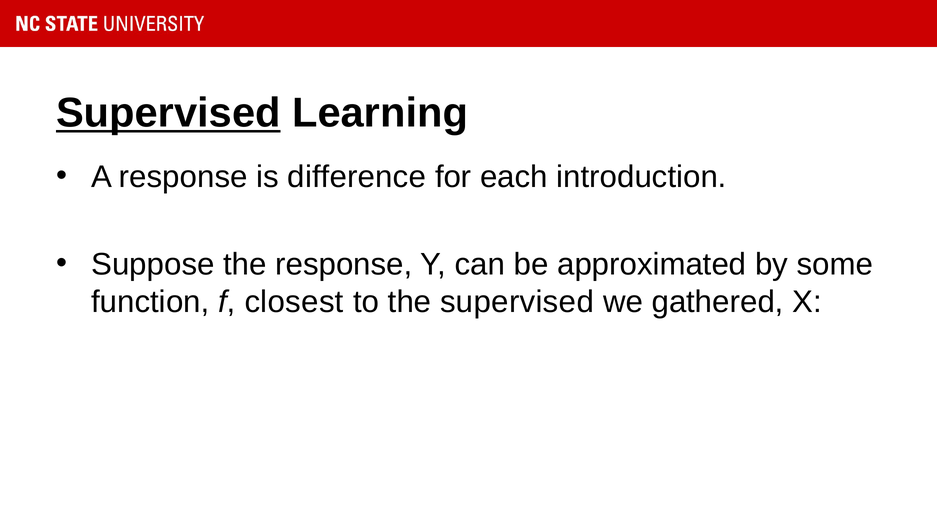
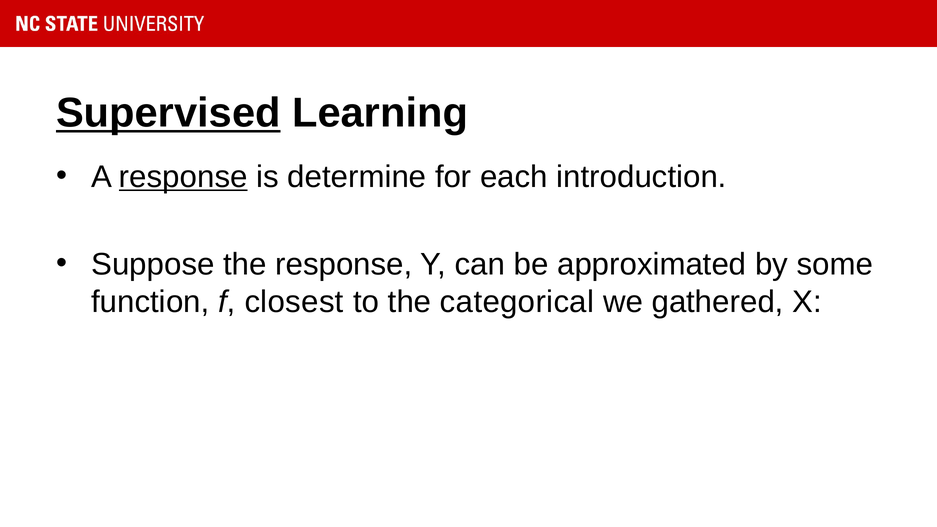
response underline: none -> present (183, 177)
difference: difference -> determine (357, 177)
the supervised: supervised -> categorical (517, 302)
